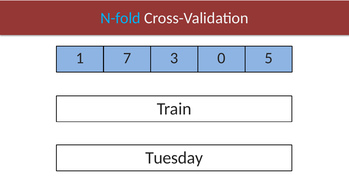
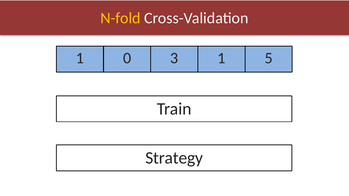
N-fold colour: light blue -> yellow (120, 18)
7: 7 -> 0 (127, 58)
0: 0 -> 1 (221, 58)
Tuesday: Tuesday -> Strategy (174, 158)
